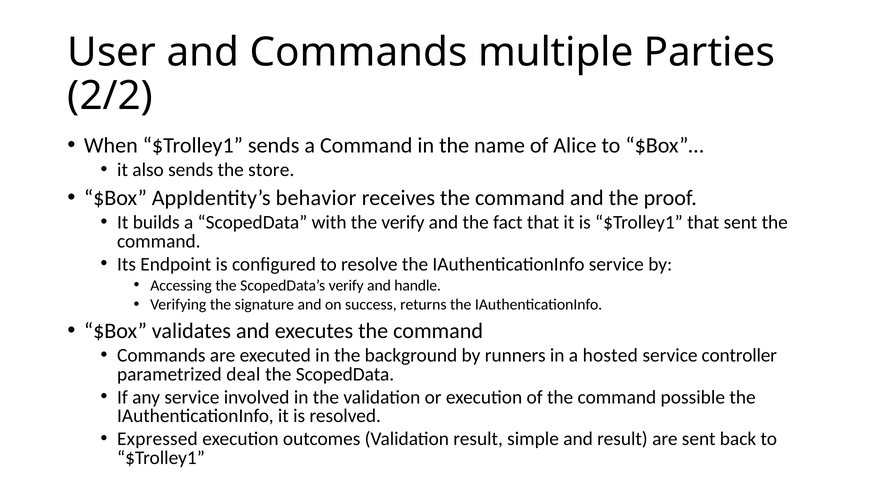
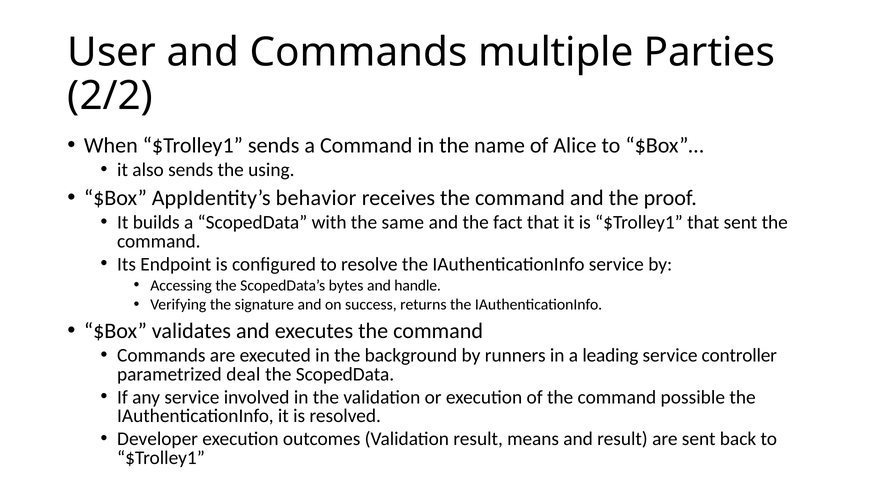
store: store -> using (271, 170)
the verify: verify -> same (403, 223)
ScopedData’s verify: verify -> bytes (346, 286)
hosted: hosted -> leading (610, 356)
Expressed: Expressed -> Developer (158, 439)
simple: simple -> means (533, 439)
